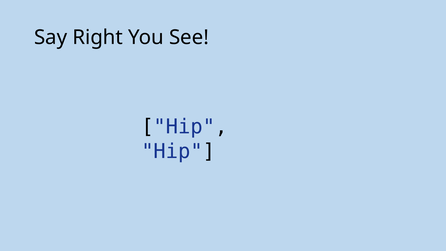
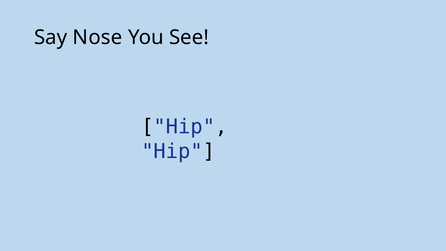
Right: Right -> Nose (98, 37)
